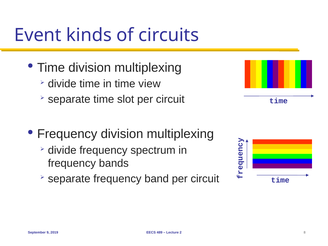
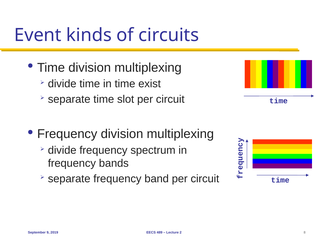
view: view -> exist (150, 84)
